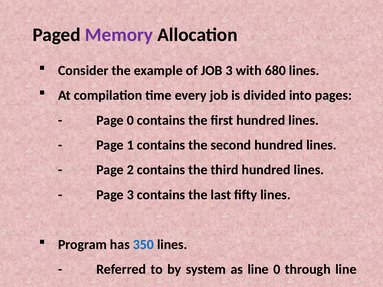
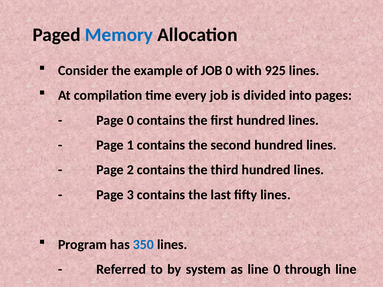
Memory colour: purple -> blue (119, 35)
JOB 3: 3 -> 0 (229, 71)
680: 680 -> 925 (275, 71)
